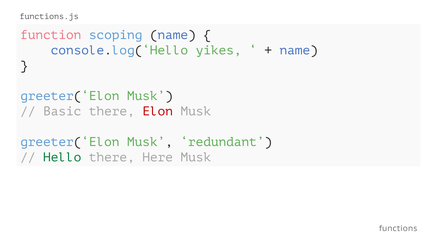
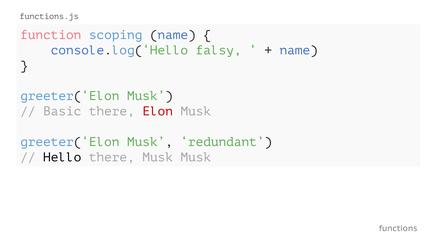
yikes: yikes -> falsy (219, 50)
Hello colour: green -> black (62, 157)
there Here: Here -> Musk (158, 157)
